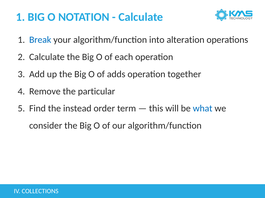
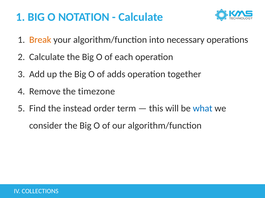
Break colour: blue -> orange (40, 40)
alteration: alteration -> necessary (186, 40)
particular: particular -> timezone (96, 92)
